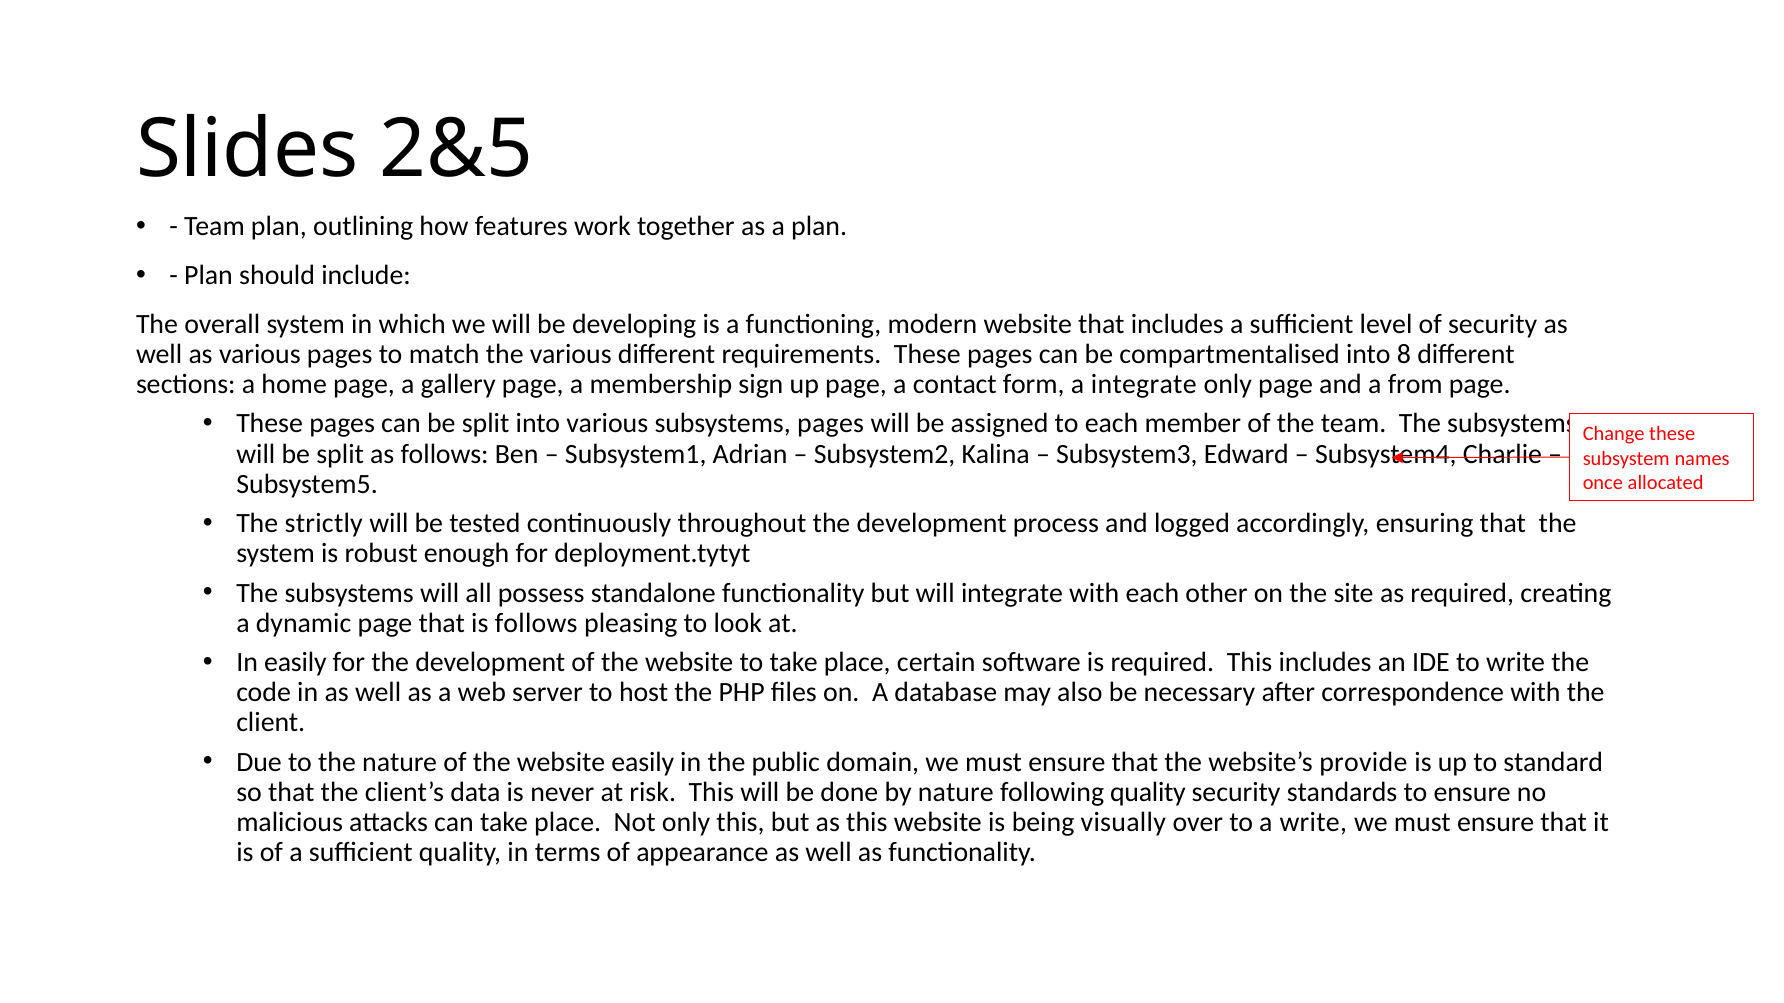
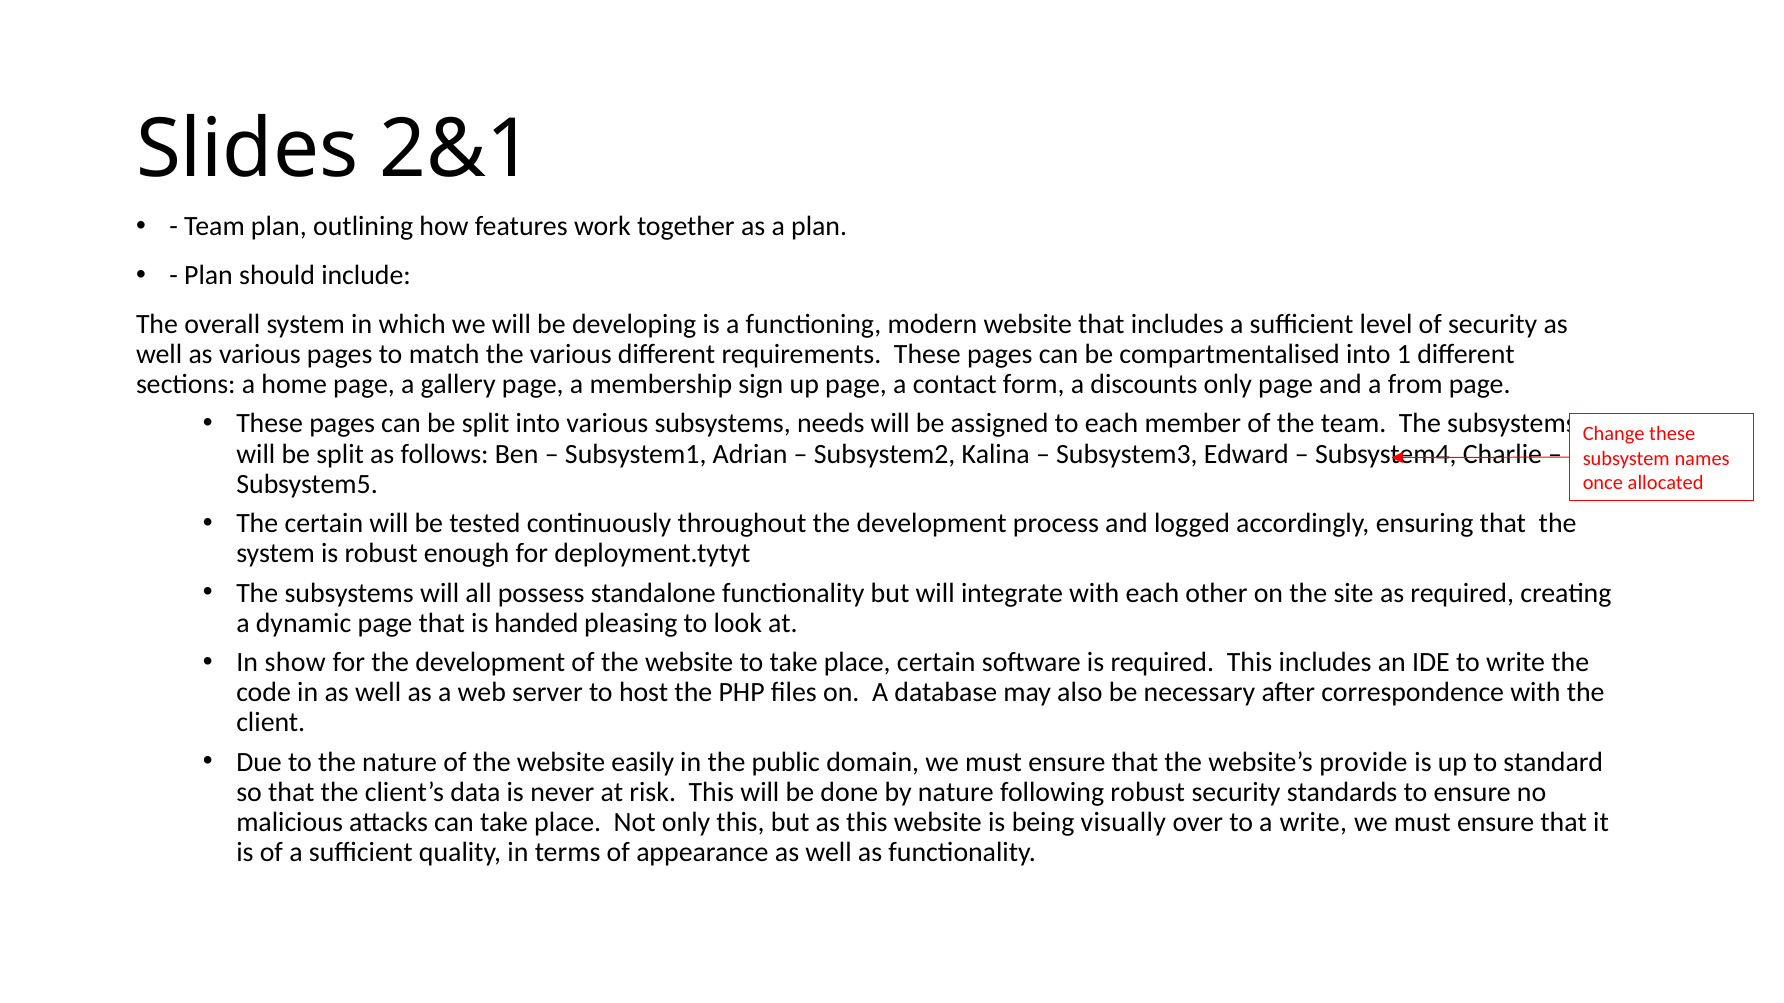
2&5: 2&5 -> 2&1 (456, 150)
8: 8 -> 1 (1404, 354)
a integrate: integrate -> discounts (1144, 385)
subsystems pages: pages -> needs (831, 424)
The strictly: strictly -> certain (324, 524)
is follows: follows -> handed (536, 623)
In easily: easily -> show (295, 663)
following quality: quality -> robust (1148, 792)
